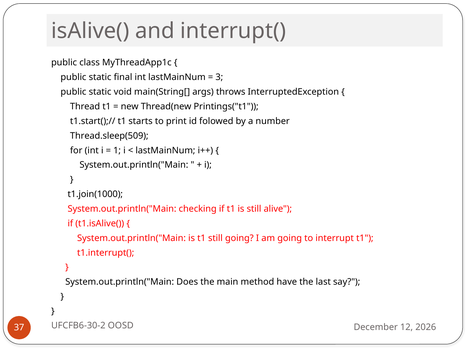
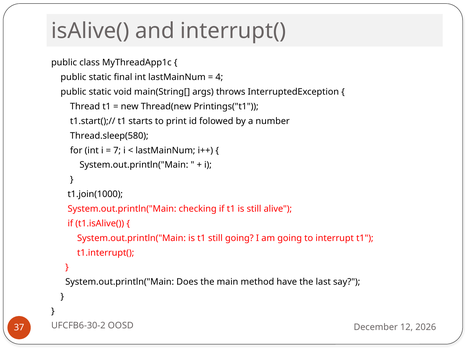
3: 3 -> 4 (219, 77)
Thread.sleep(509: Thread.sleep(509 -> Thread.sleep(580 (109, 136)
1: 1 -> 7 (117, 151)
